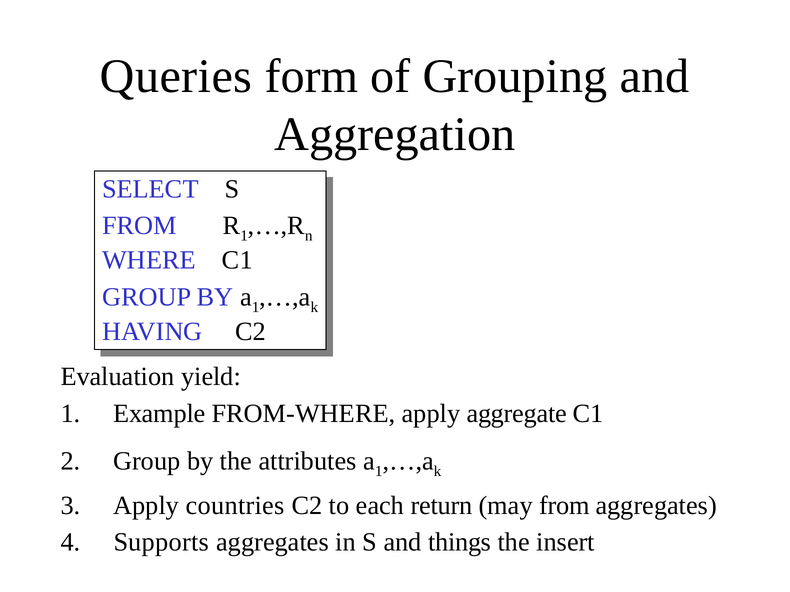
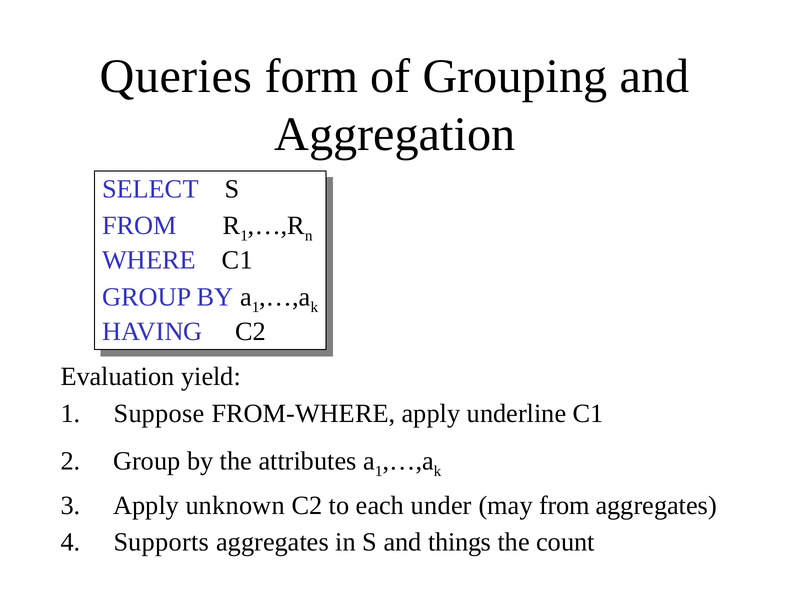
Example: Example -> Suppose (159, 414)
aggregate: aggregate -> underline (517, 414)
countries: countries -> unknown (235, 506)
return: return -> under (441, 506)
insert: insert -> count (566, 543)
